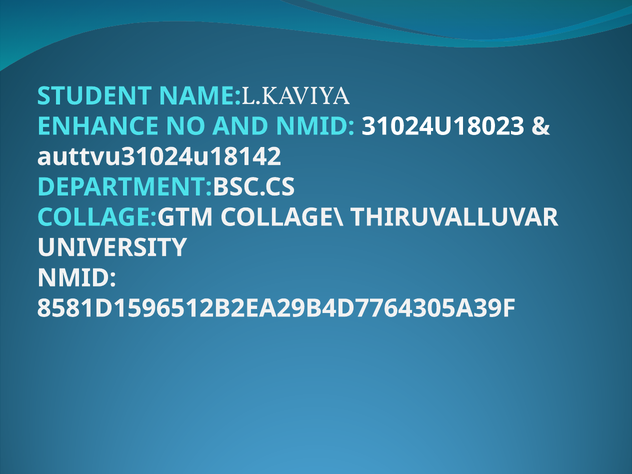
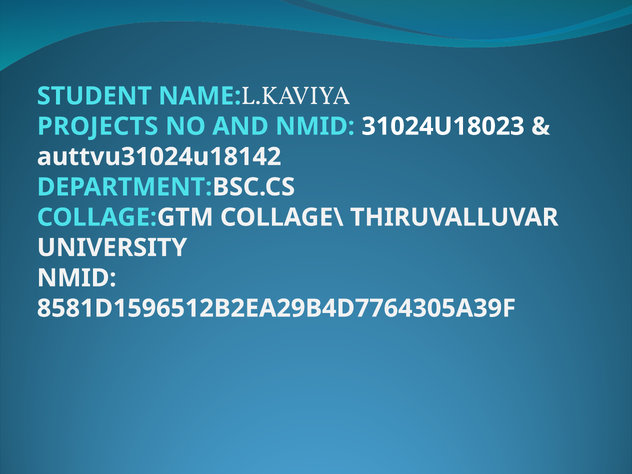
ENHANCE: ENHANCE -> PROJECTS (98, 126)
